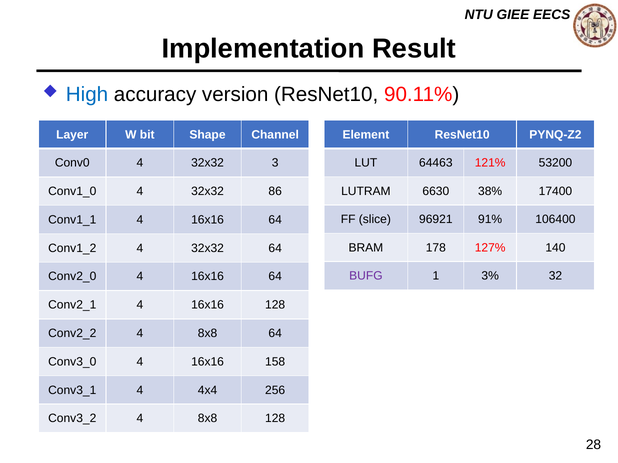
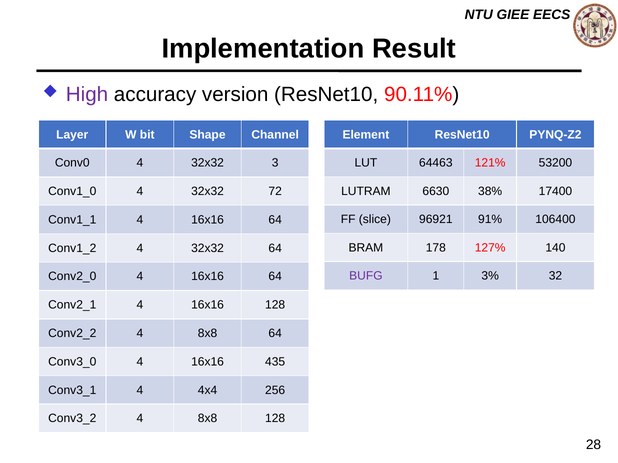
High colour: blue -> purple (87, 95)
86: 86 -> 72 (275, 192)
158: 158 -> 435 (275, 362)
